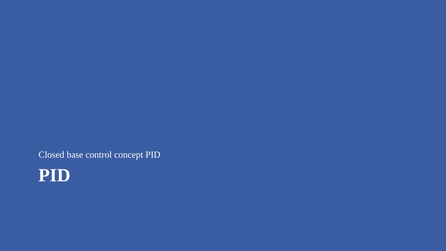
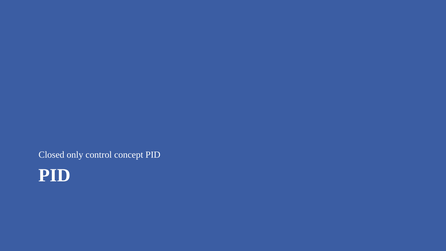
base: base -> only (75, 155)
